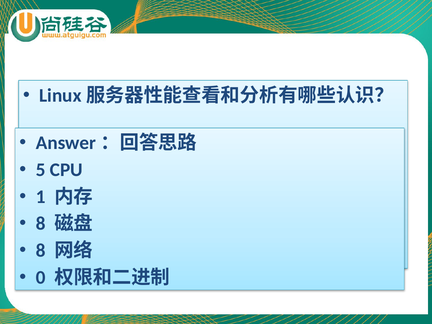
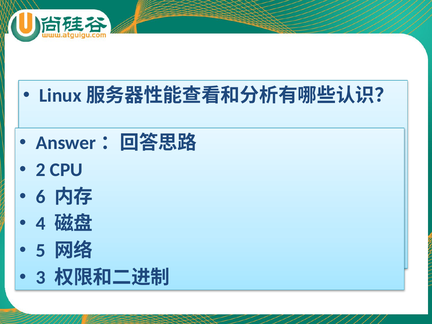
5: 5 -> 2 (41, 170)
1: 1 -> 6 (41, 197)
8: 8 -> 4 (41, 224)
8: 8 -> 5 (41, 251)
0: 0 -> 3 (41, 277)
